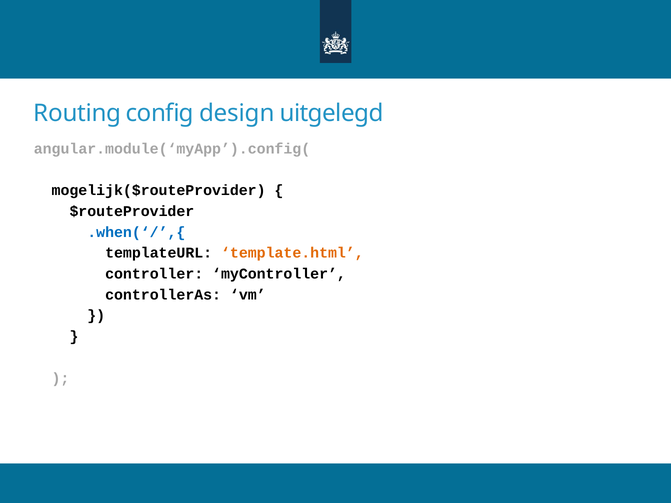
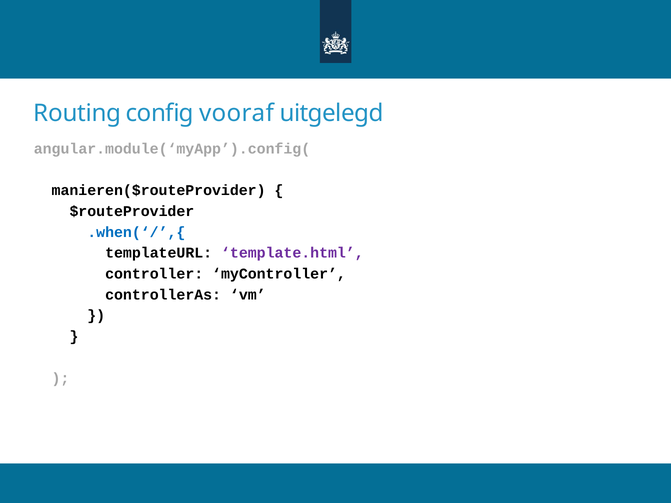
design: design -> vooraf (237, 113)
mogelijk($routeProvider: mogelijk($routeProvider -> manieren($routeProvider (159, 190)
template.html colour: orange -> purple (292, 253)
